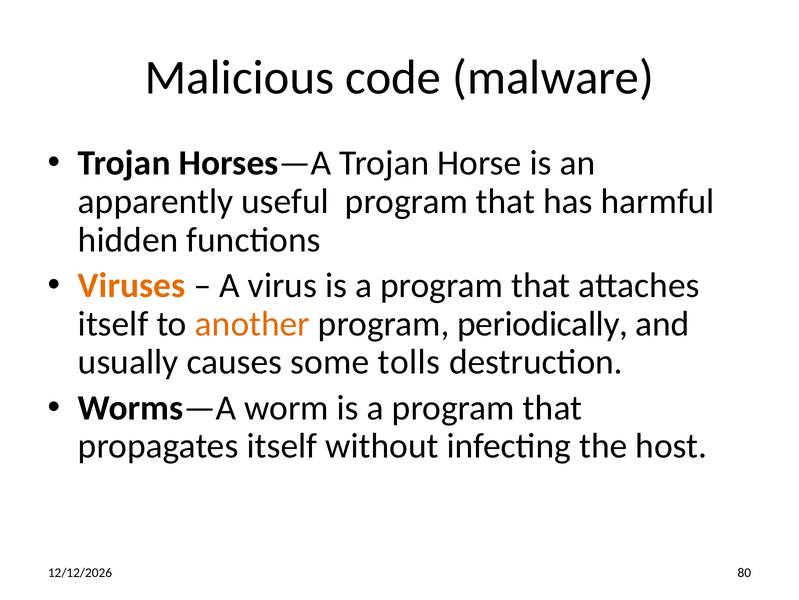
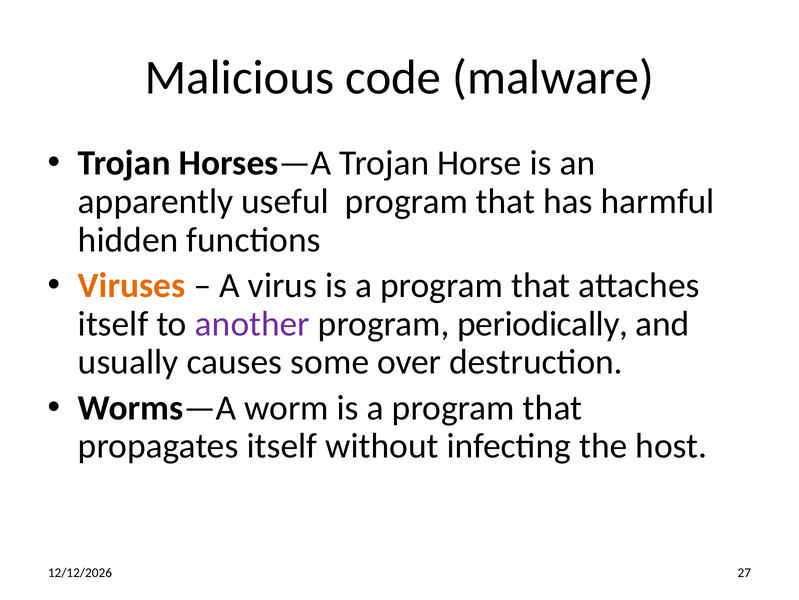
another colour: orange -> purple (252, 323)
tolls: tolls -> over (409, 362)
80: 80 -> 27 (744, 572)
